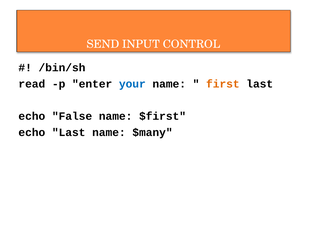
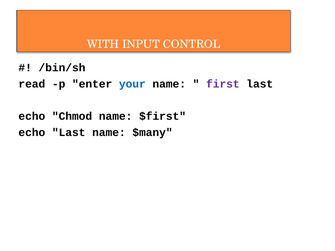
SEND: SEND -> WITH (103, 44)
first colour: orange -> purple (223, 84)
False: False -> Chmod (72, 116)
